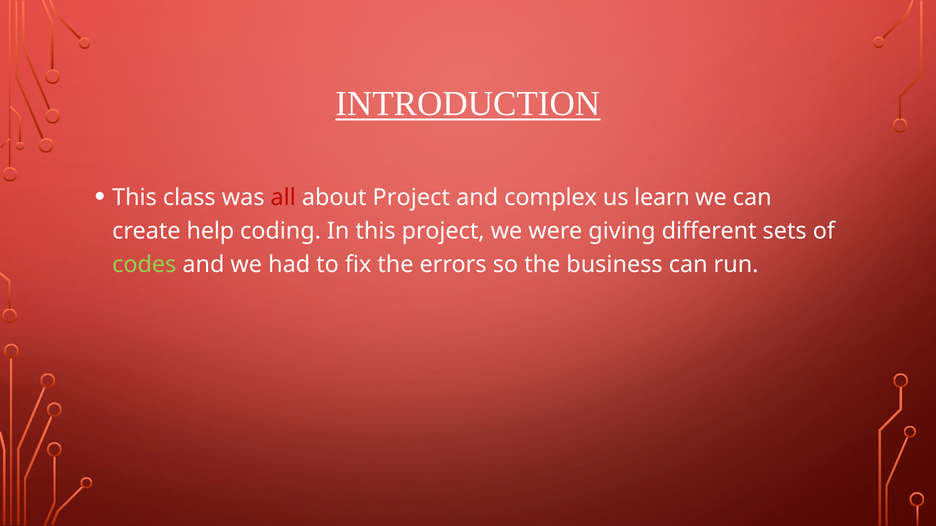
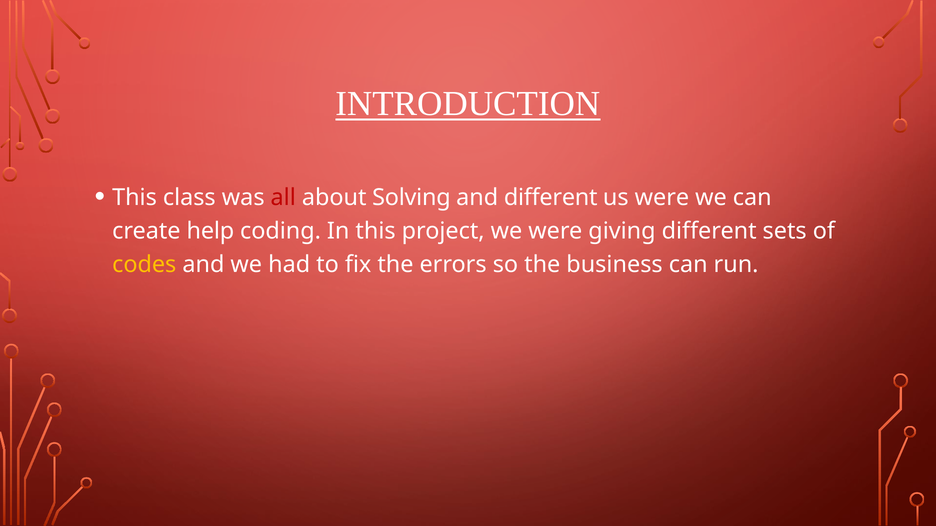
about Project: Project -> Solving (411, 198)
and complex: complex -> different (551, 198)
us learn: learn -> were (662, 198)
codes colour: light green -> yellow (144, 265)
